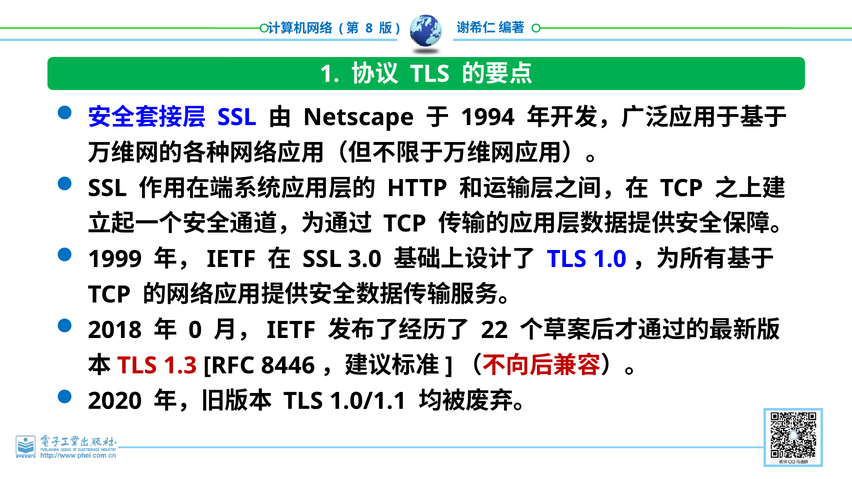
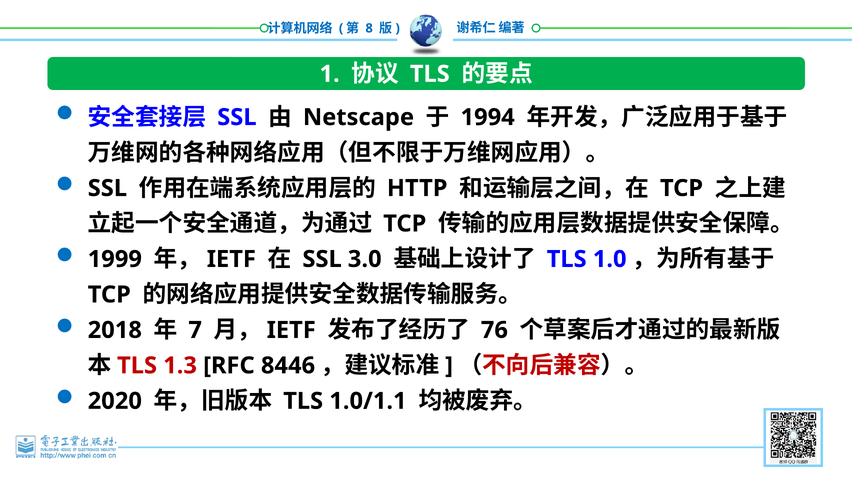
0: 0 -> 7 (195, 330)
22: 22 -> 76 (494, 330)
